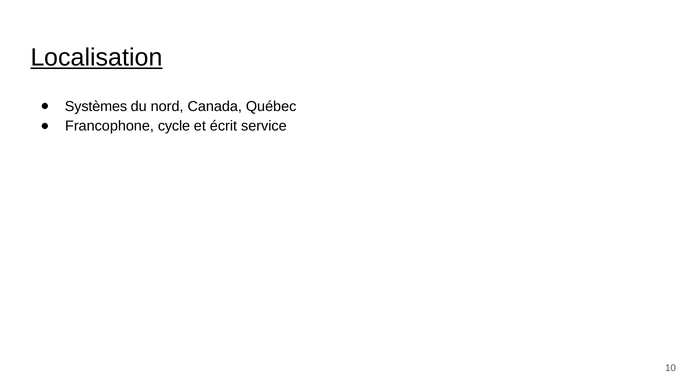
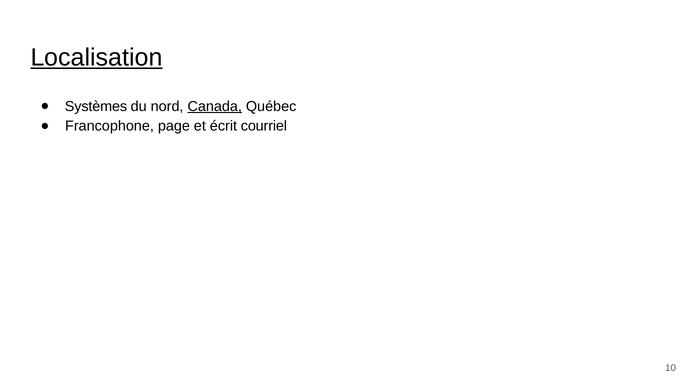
Canada underline: none -> present (215, 106)
cycle: cycle -> page (174, 126)
service: service -> courriel (264, 126)
